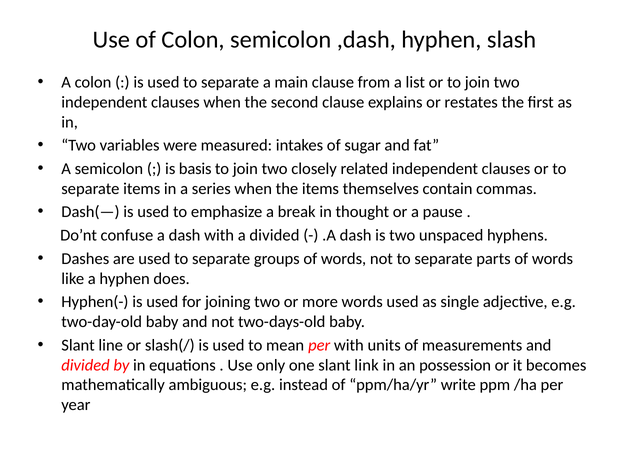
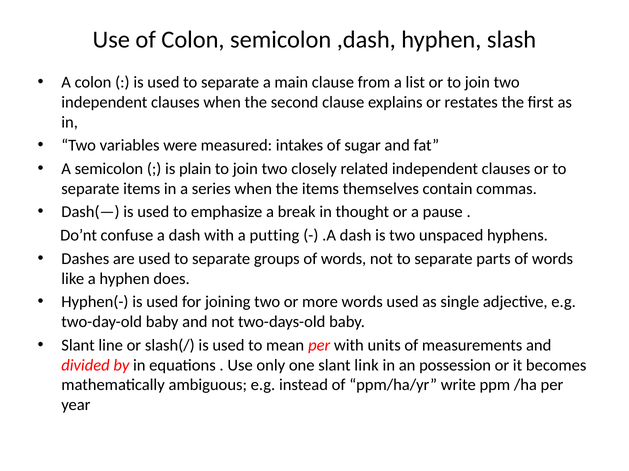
basis: basis -> plain (195, 169)
a divided: divided -> putting (274, 236)
